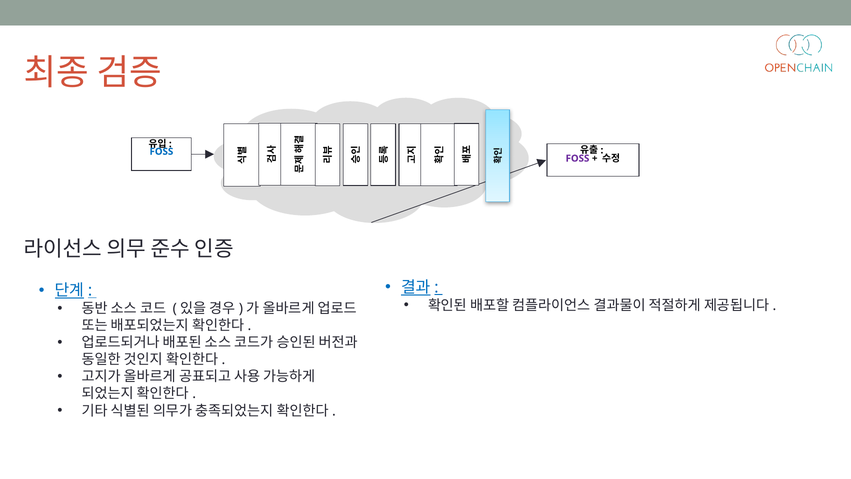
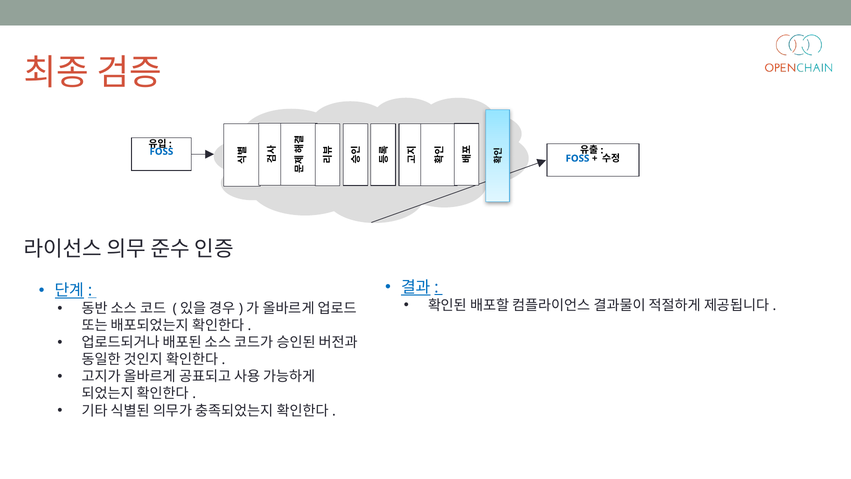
FOSS colour: purple -> blue (577, 158)
